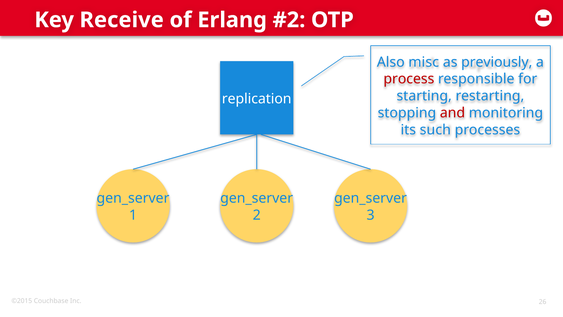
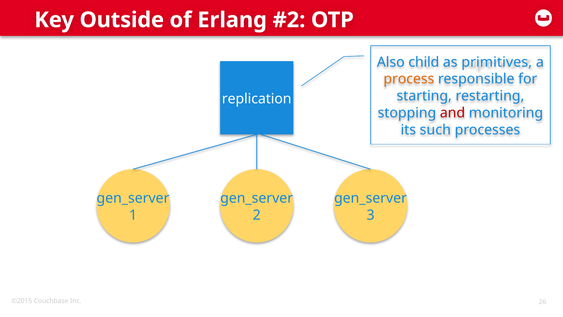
Receive: Receive -> Outside (122, 20)
misc: misc -> child (424, 62)
previously: previously -> primitives (497, 62)
process colour: red -> orange (409, 79)
